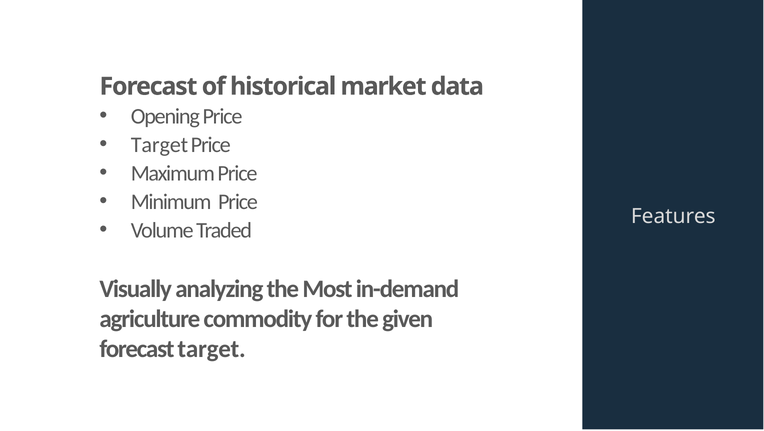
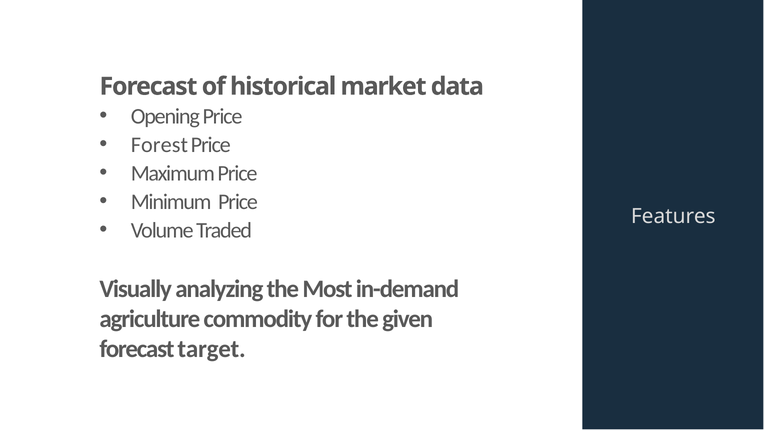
Target: Target -> Forest (159, 145)
